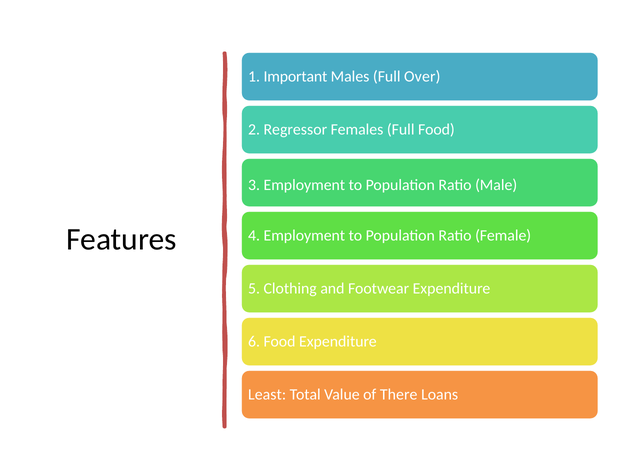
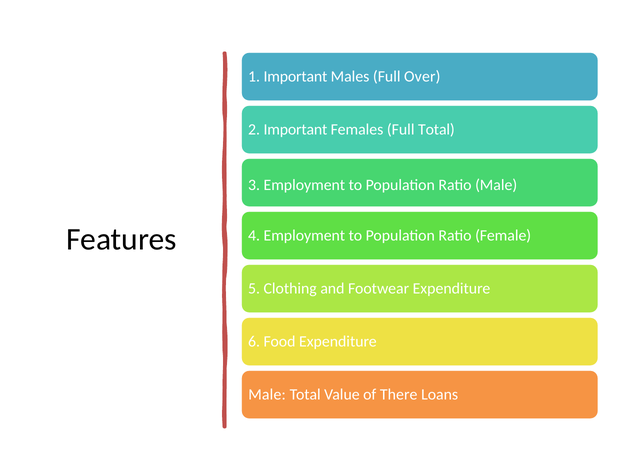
2 Regressor: Regressor -> Important (295, 129)
Full Food: Food -> Total (436, 129)
Least: Least -> Male (267, 395)
